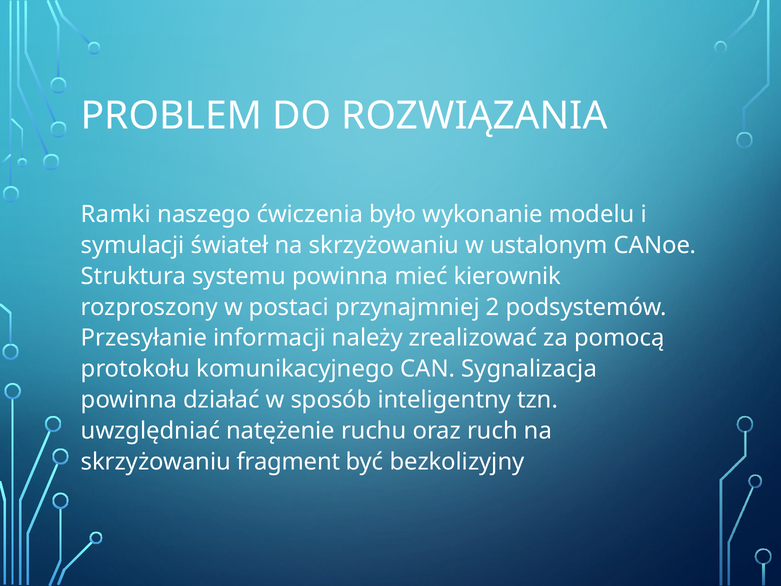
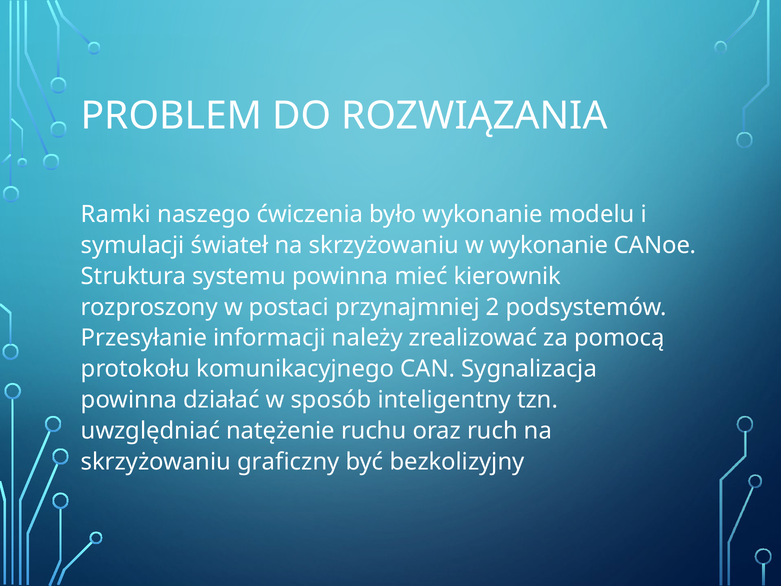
w ustalonym: ustalonym -> wykonanie (549, 245)
fragment: fragment -> graficzny (288, 462)
